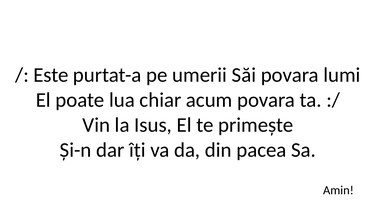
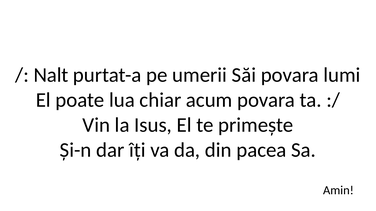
Este: Este -> Nalt (51, 75)
